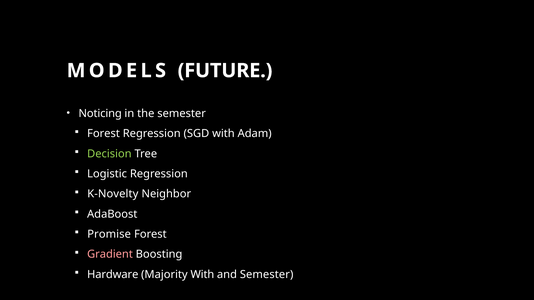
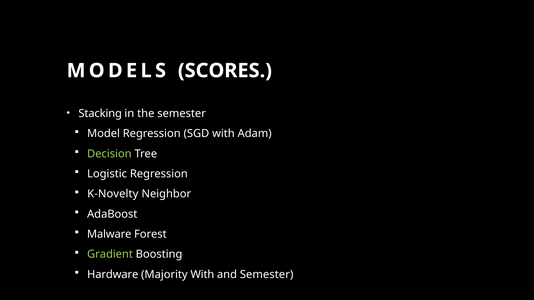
FUTURE: FUTURE -> SCORES (225, 71)
Noticing: Noticing -> Stacking (100, 114)
Forest: Forest -> Model (104, 134)
Promise: Promise -> Malware (109, 234)
Gradient colour: pink -> light green (110, 255)
